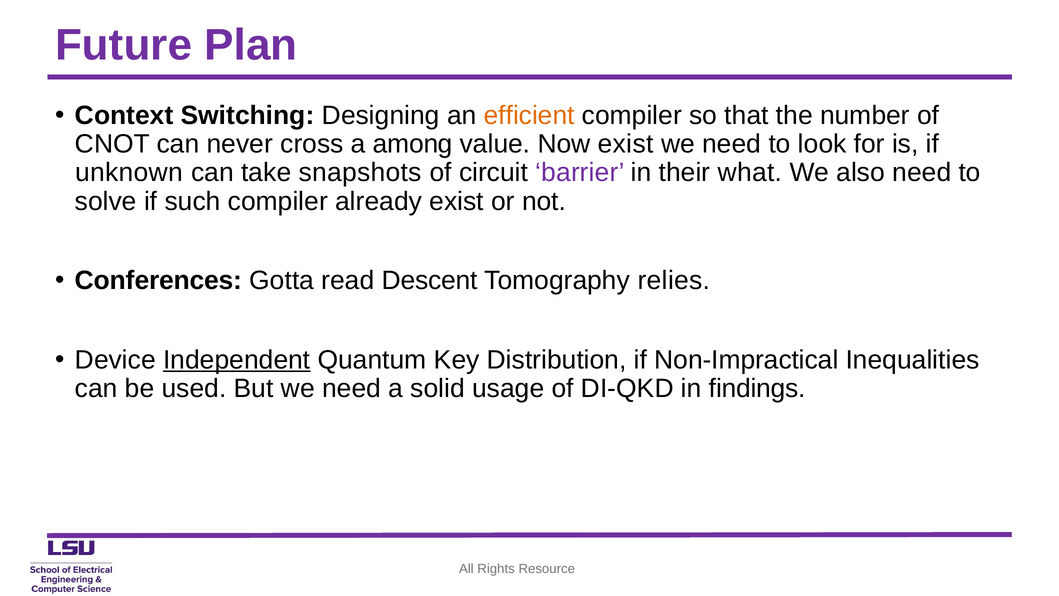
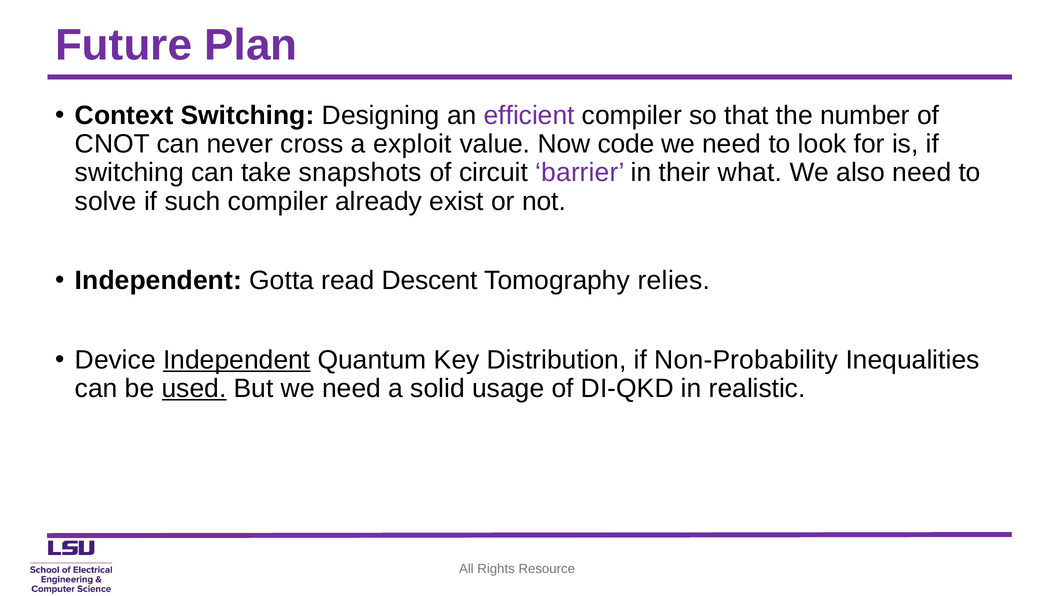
efficient colour: orange -> purple (529, 115)
among: among -> exploit (412, 144)
Now exist: exist -> code (626, 144)
unknown: unknown -> switching (129, 173)
Conferences: Conferences -> Independent (158, 280)
Non-Impractical: Non-Impractical -> Non-Probability (746, 360)
used underline: none -> present (194, 388)
findings: findings -> realistic (757, 388)
